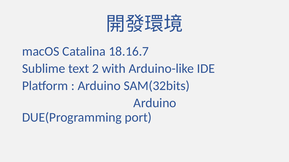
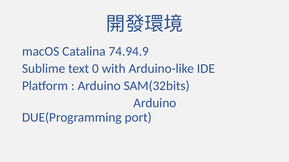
18.16.7: 18.16.7 -> 74.94.9 (129, 51)
2: 2 -> 0 (95, 69)
